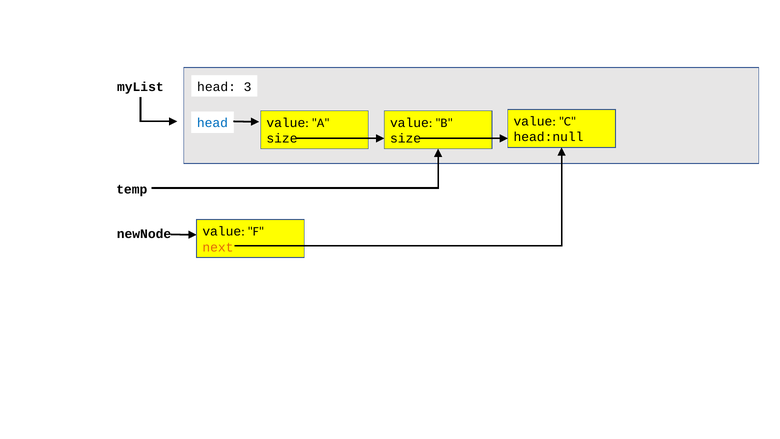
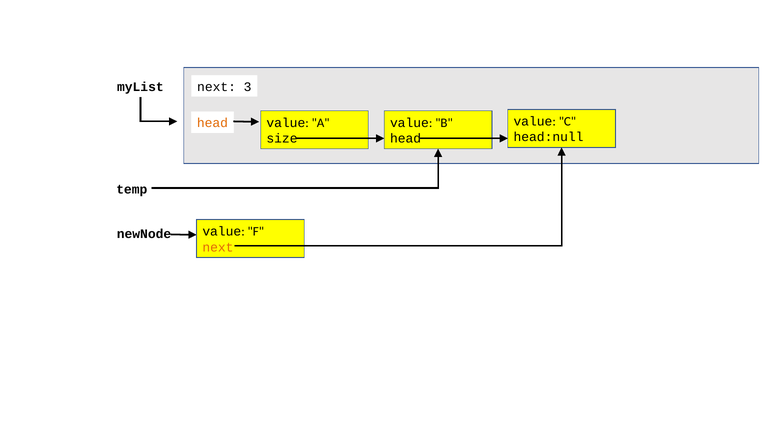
myList head: head -> next (217, 87)
head colour: blue -> orange (212, 123)
size: size -> head (406, 138)
